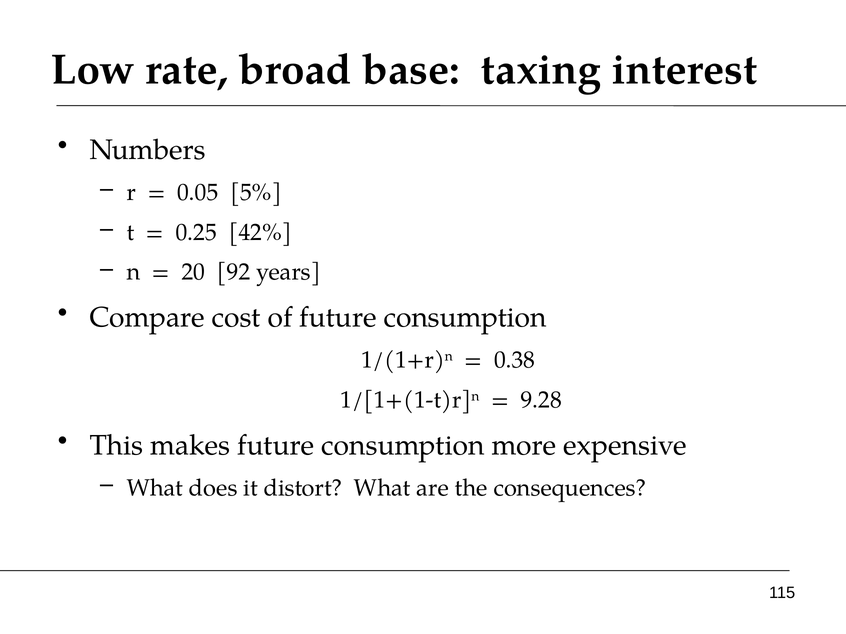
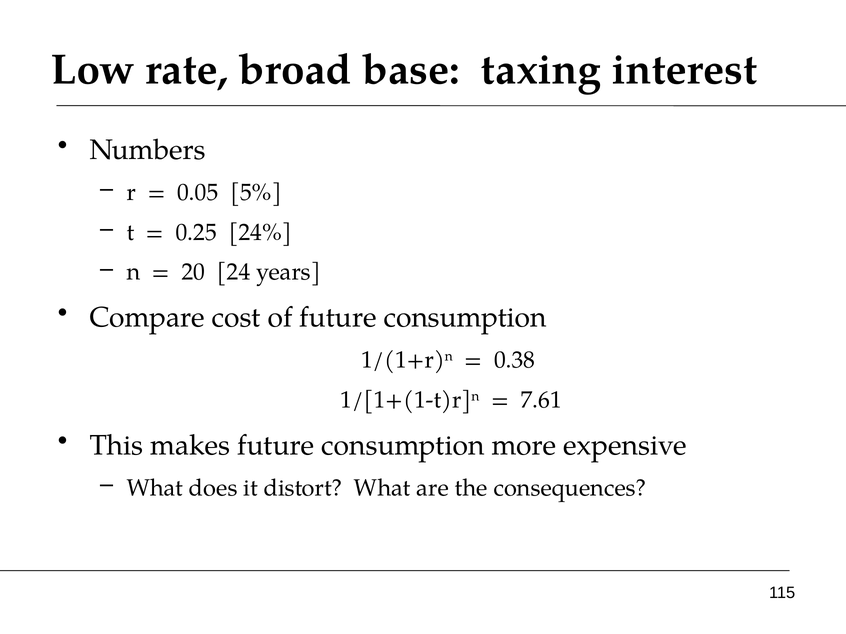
42%: 42% -> 24% (260, 232)
92: 92 -> 24 (234, 272)
9.28: 9.28 -> 7.61 (541, 400)
